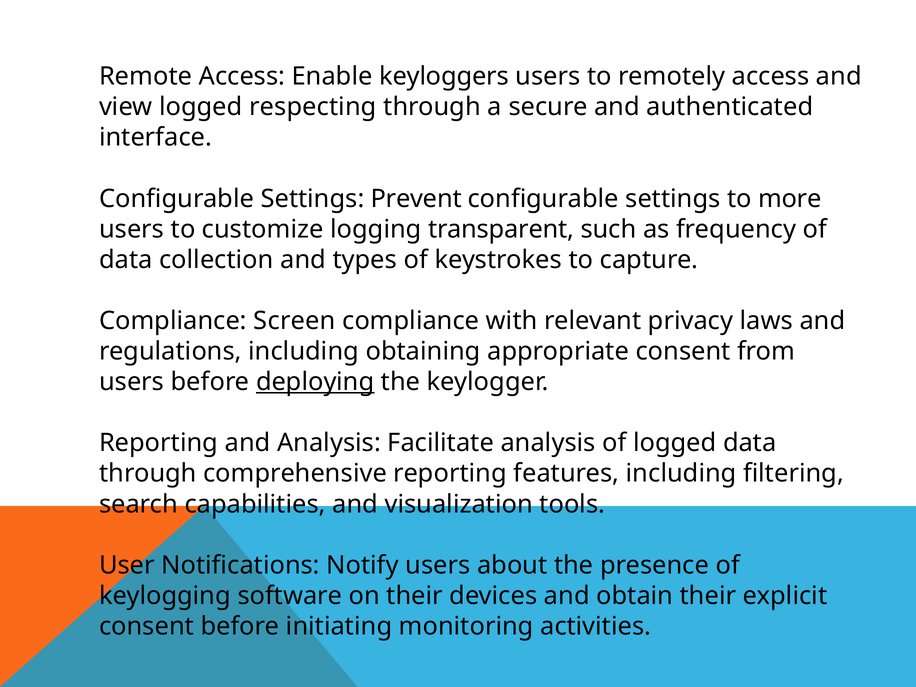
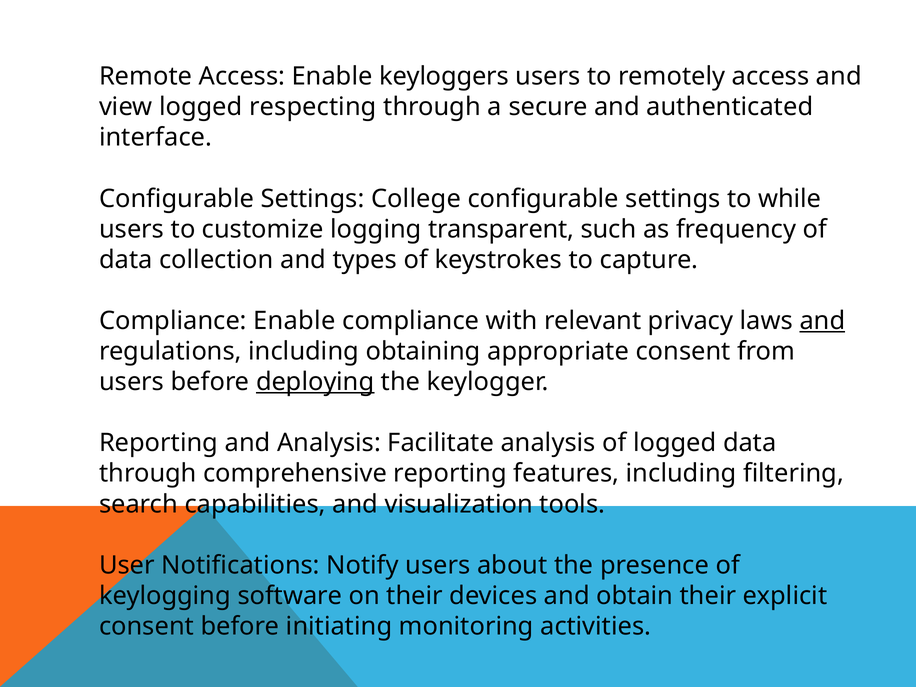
Prevent: Prevent -> College (416, 199)
more: more -> while (790, 199)
Compliance Screen: Screen -> Enable (294, 321)
and underline: none -> present (822, 321)
